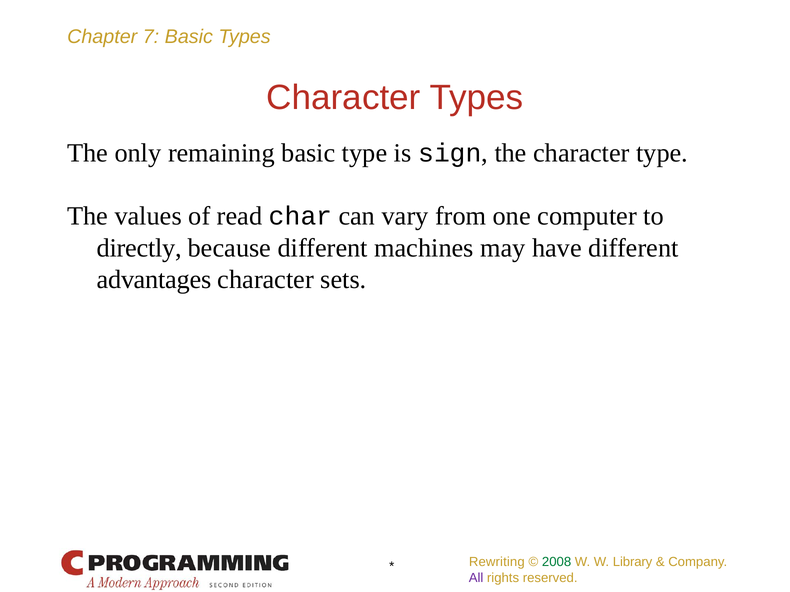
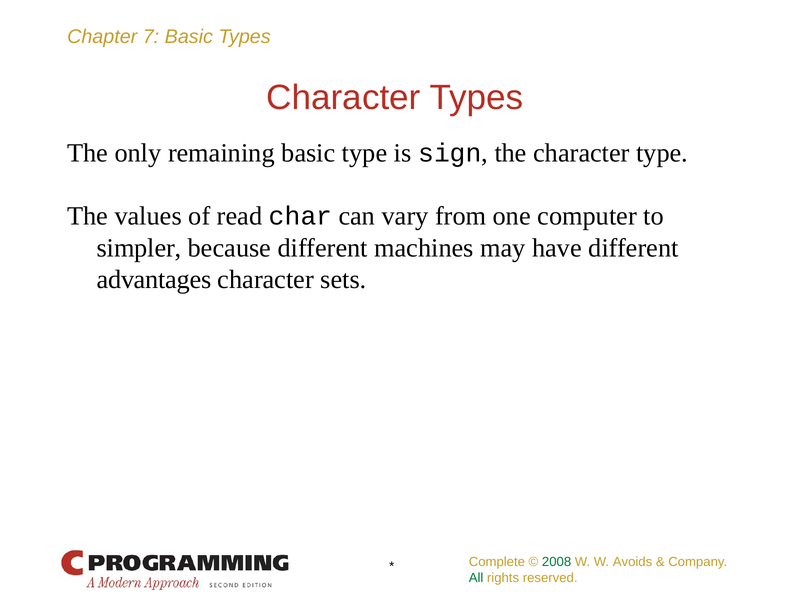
directly: directly -> simpler (139, 248)
Rewriting: Rewriting -> Complete (497, 562)
Library: Library -> Avoids (633, 562)
All colour: purple -> green (476, 578)
